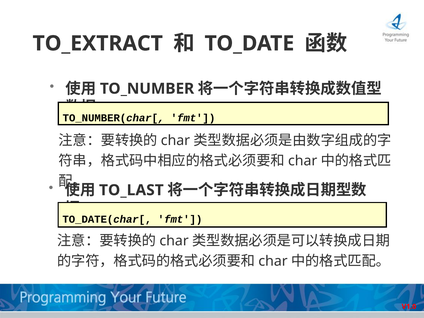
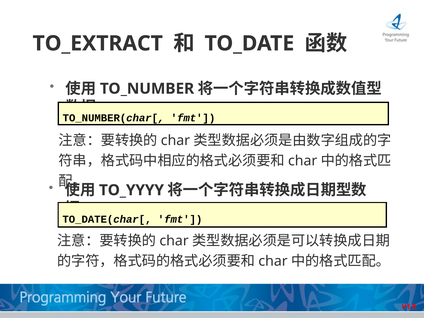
TO_LAST: TO_LAST -> TO_YYYY (131, 190)
